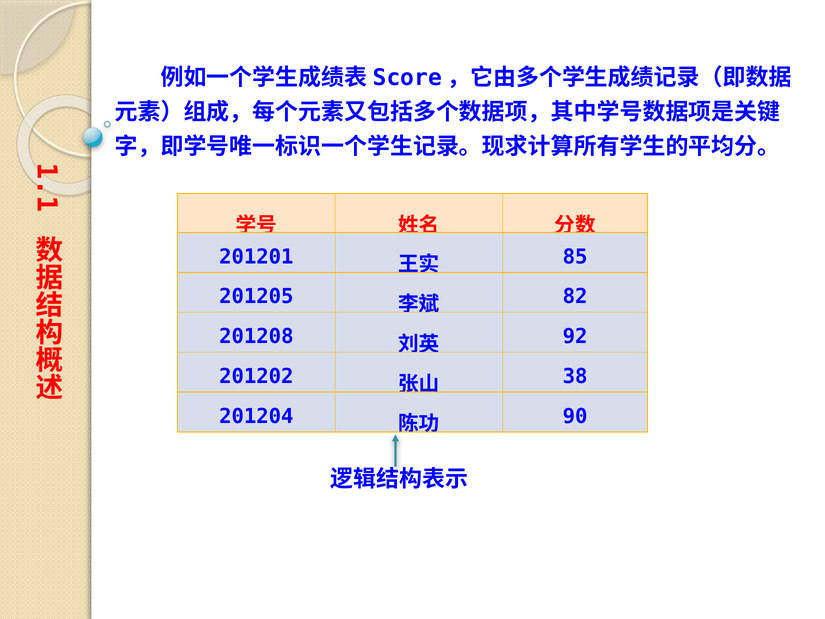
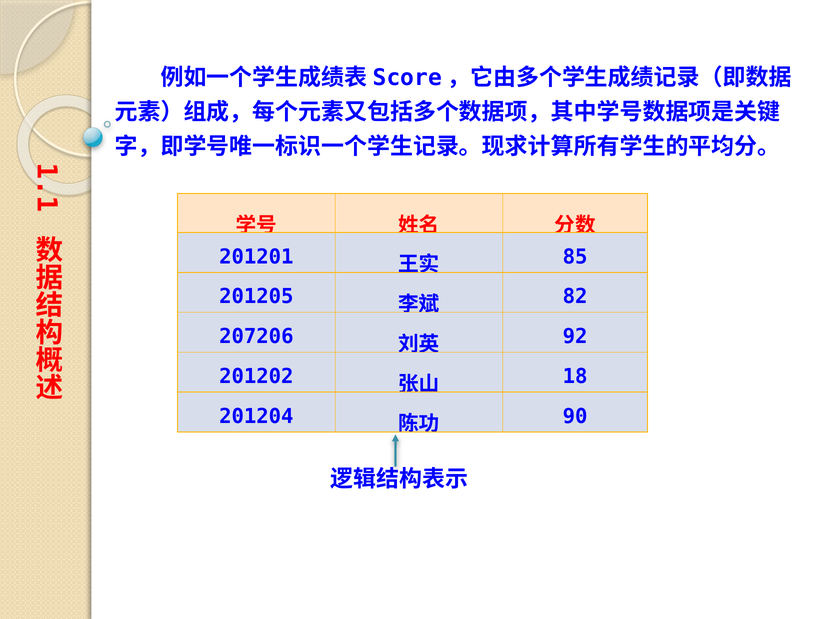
201208: 201208 -> 207206 (256, 336)
38: 38 -> 18 (575, 376)
